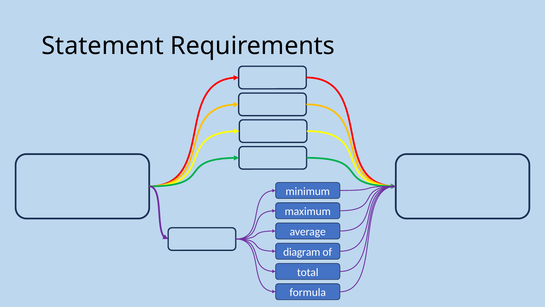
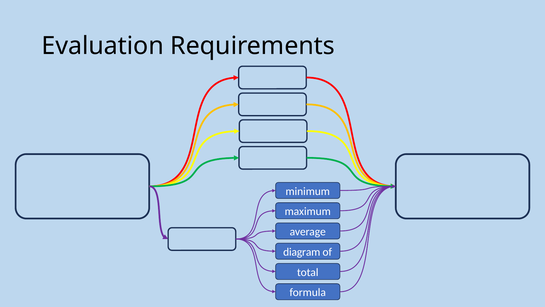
Statement: Statement -> Evaluation (103, 46)
